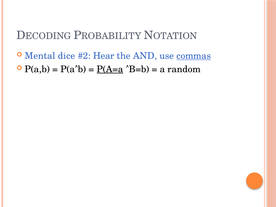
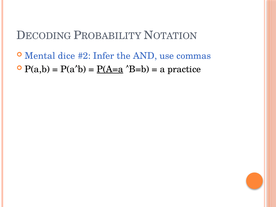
Hear: Hear -> Infer (104, 56)
commas underline: present -> none (194, 56)
random: random -> practice (184, 69)
